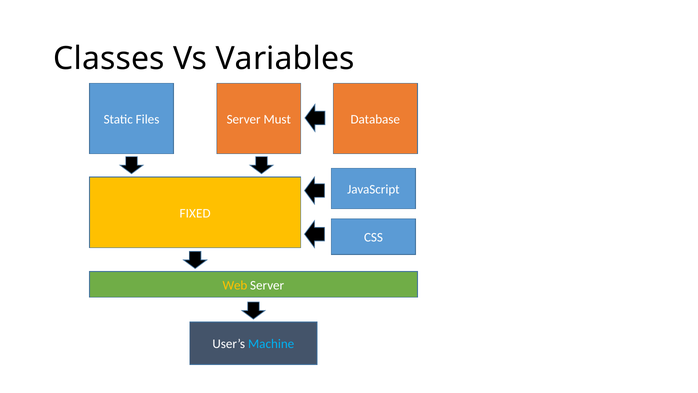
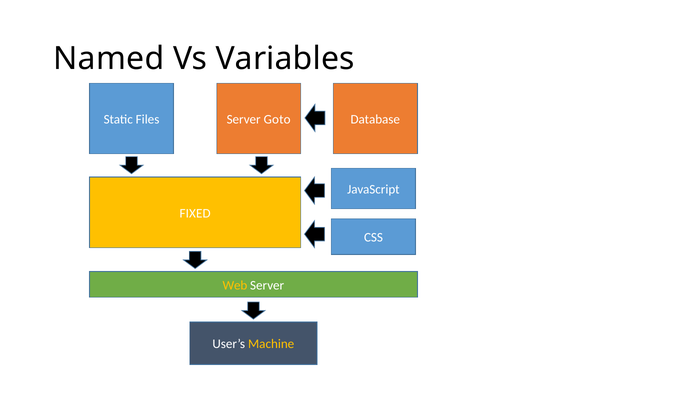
Classes: Classes -> Named (109, 59)
Must: Must -> Goto (277, 119)
Machine colour: light blue -> yellow (271, 344)
